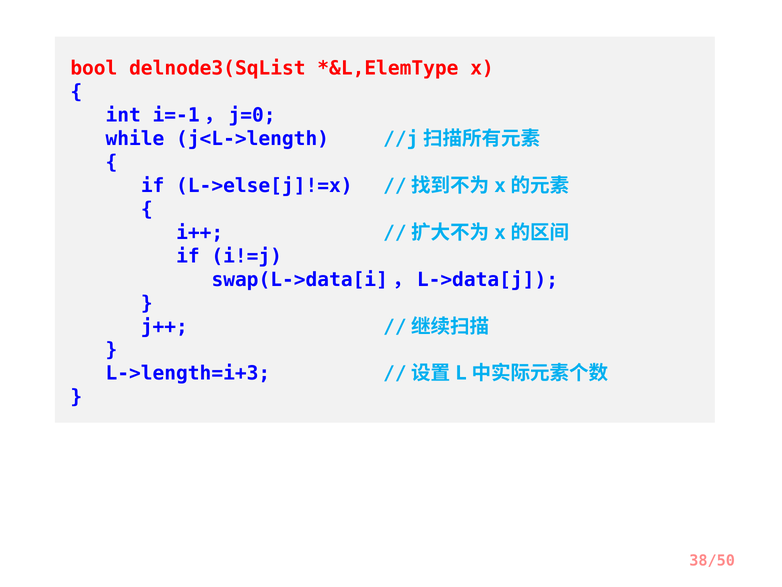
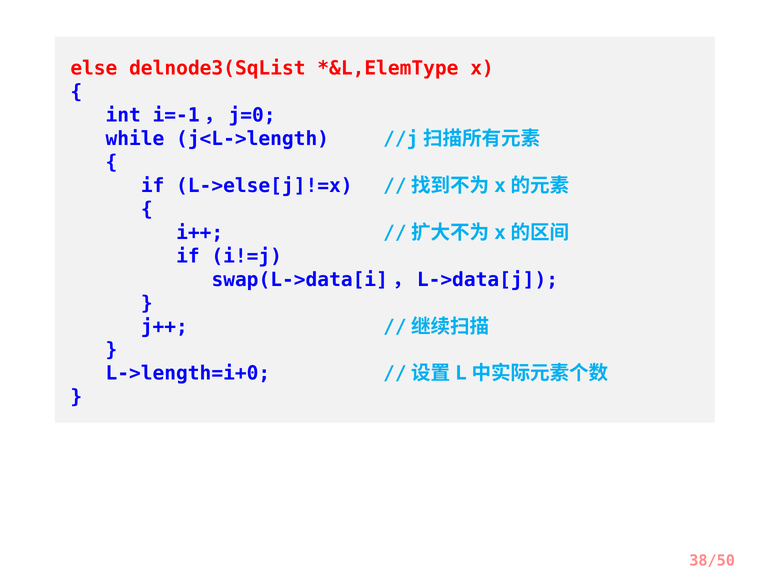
bool: bool -> else (94, 68)
L->length=i+3: L->length=i+3 -> L->length=i+0 (188, 373)
